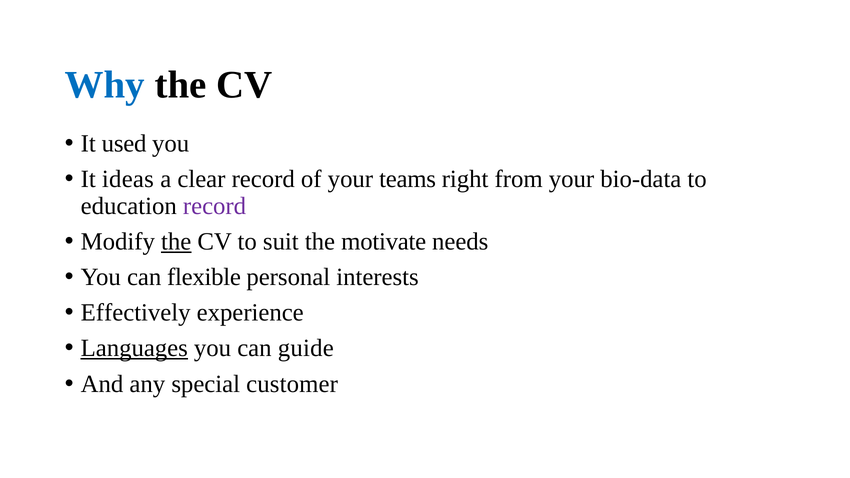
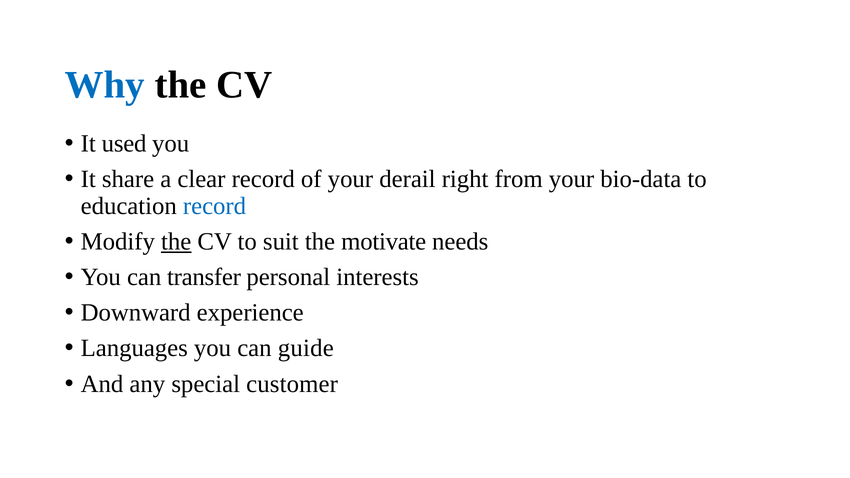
ideas: ideas -> share (128, 179)
teams: teams -> derail (407, 179)
record colour: purple -> blue (215, 206)
flexible: flexible -> transfer (204, 277)
Effectively: Effectively -> Downward (136, 313)
Languages underline: present -> none (134, 348)
